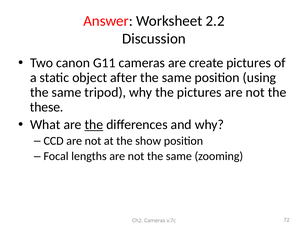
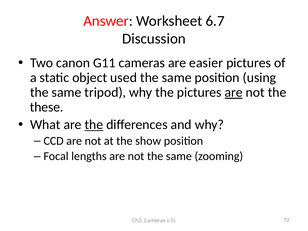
2.2: 2.2 -> 6.7 (215, 21)
create: create -> easier (206, 63)
after: after -> used (124, 78)
are underline: none -> present (234, 92)
